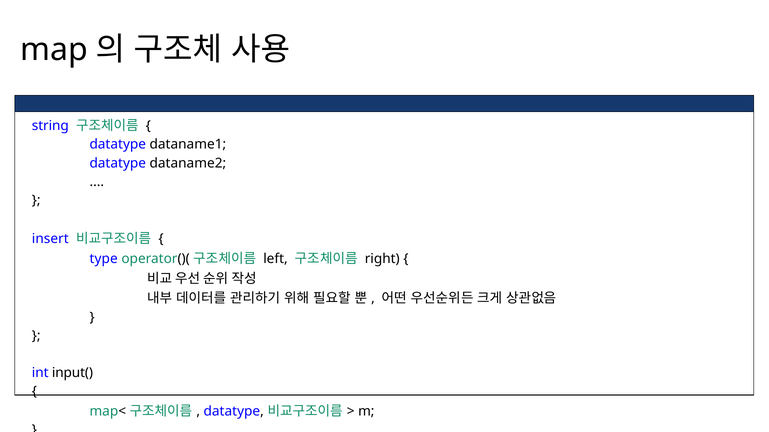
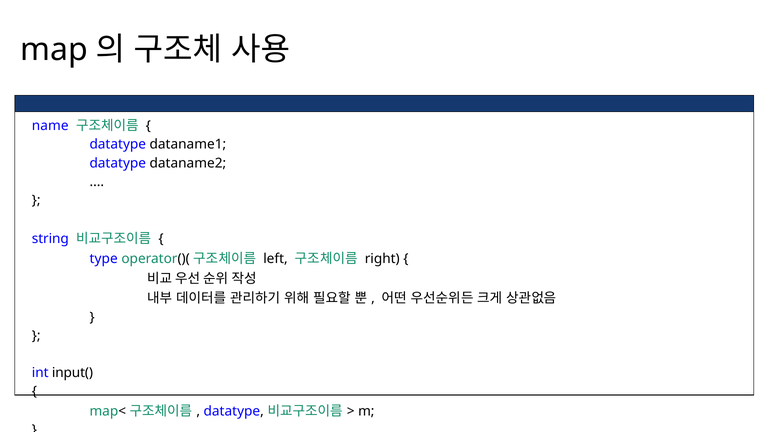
string: string -> name (50, 126)
insert: insert -> string (50, 239)
